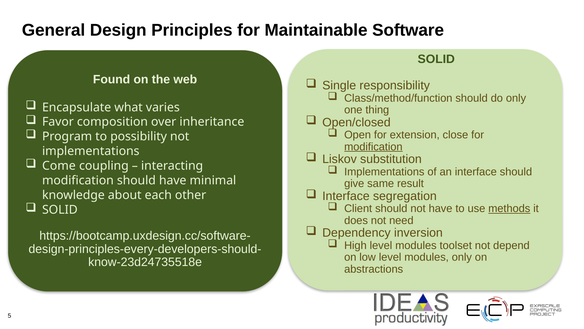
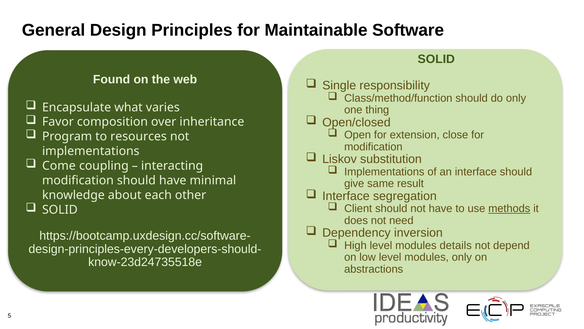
possibility: possibility -> resources (139, 136)
modification underline: present -> none (373, 147)
toolset: toolset -> details (456, 245)
